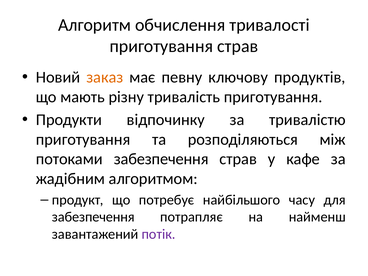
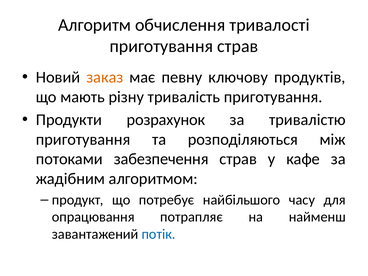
відпочинку: відпочинку -> розрахунок (166, 120)
забезпечення: забезпечення -> опрацювання (93, 217)
потік colour: purple -> blue (159, 234)
